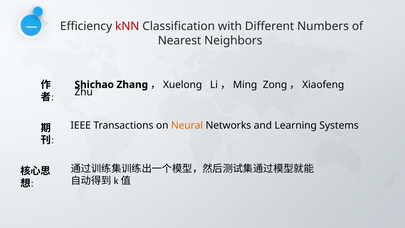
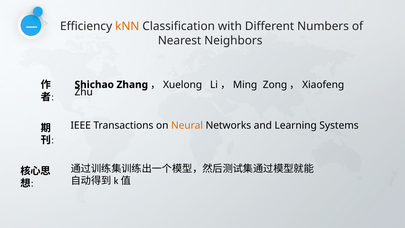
kNN colour: red -> orange (127, 26)
